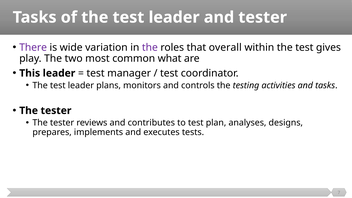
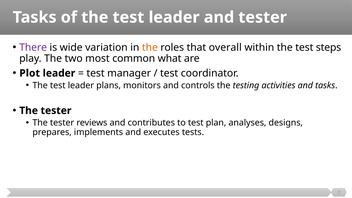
the colour: purple -> orange (150, 47)
gives: gives -> steps (329, 47)
This: This -> Plot (30, 73)
